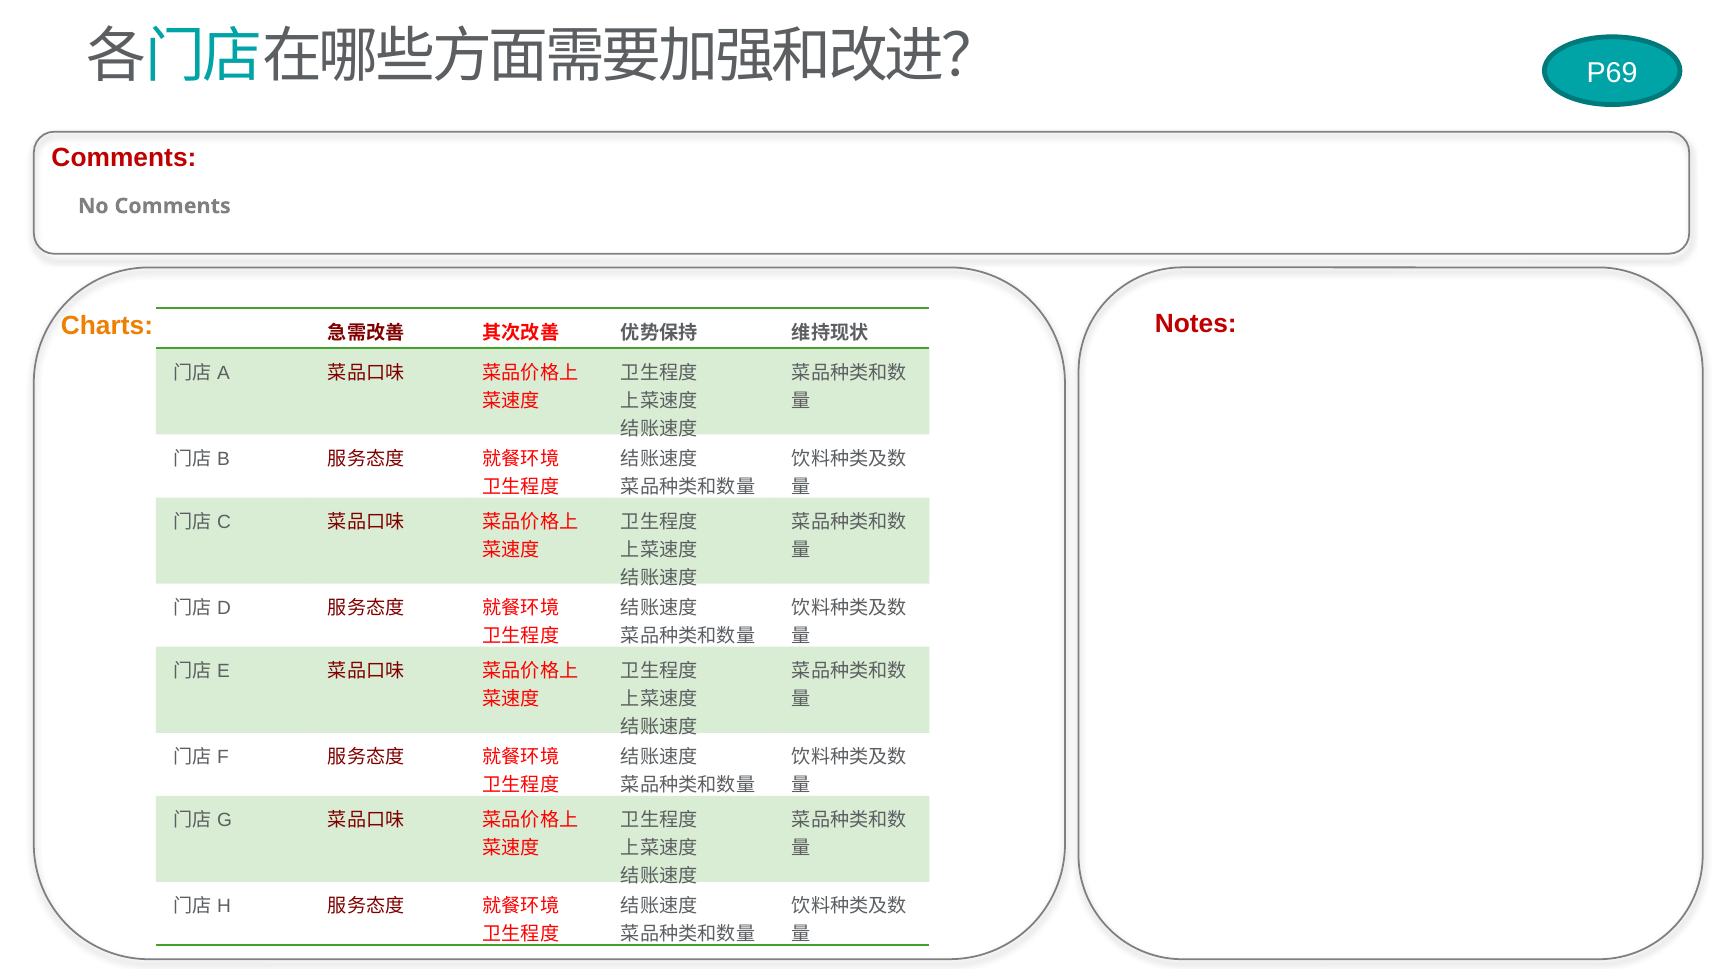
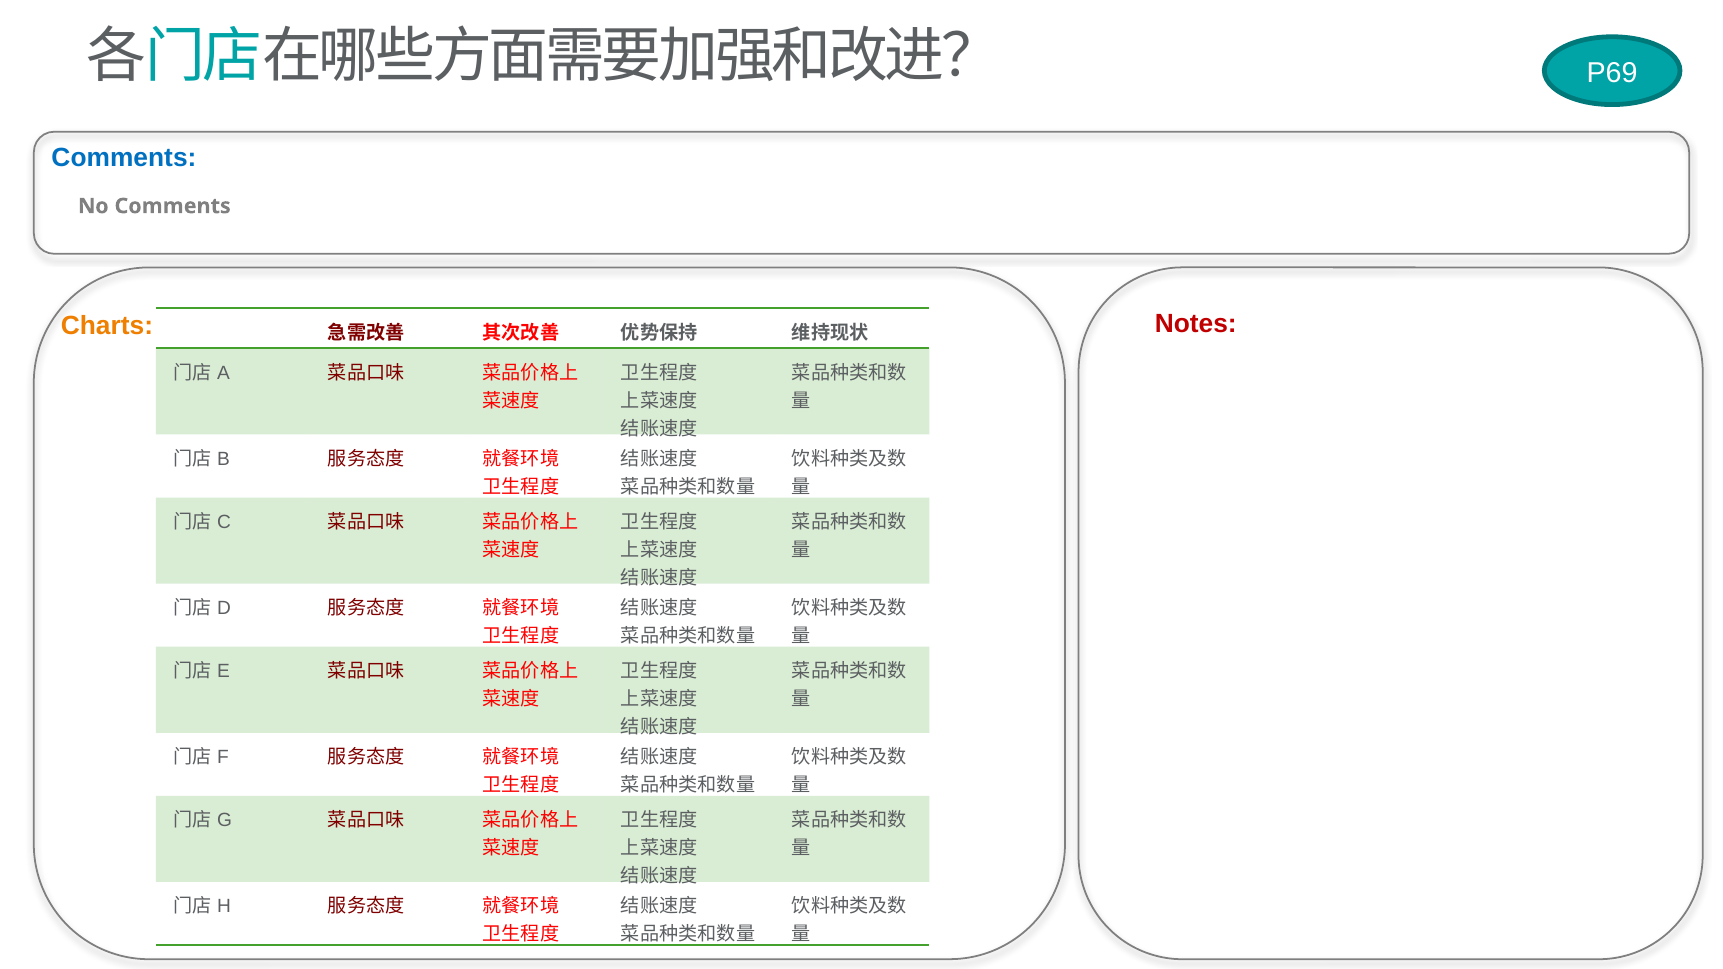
Comments colour: red -> blue (124, 158)
